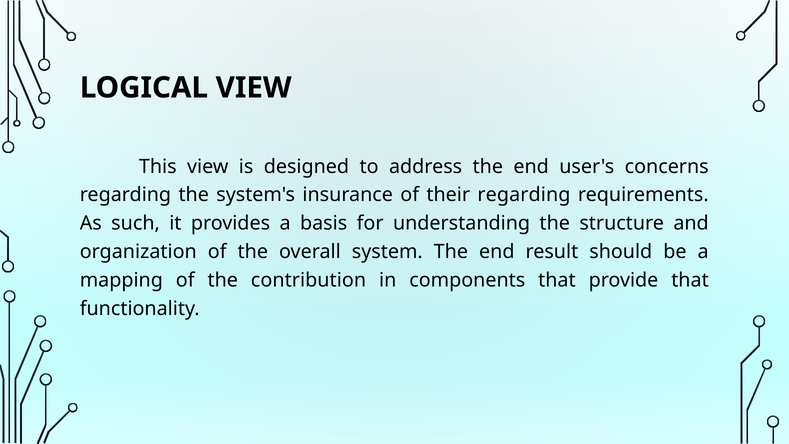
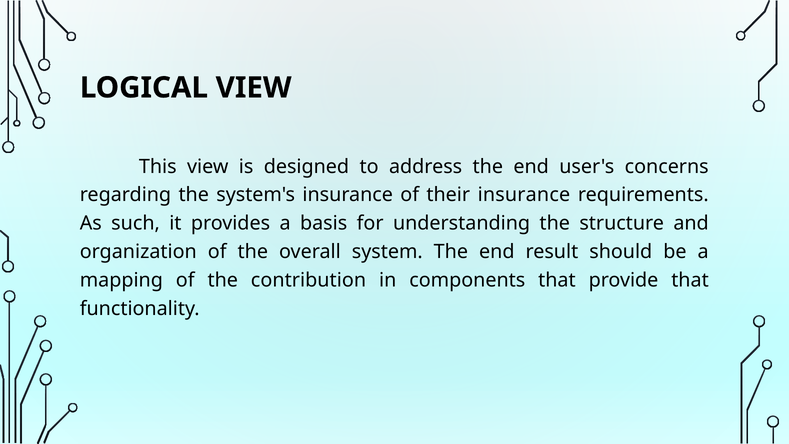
their regarding: regarding -> insurance (524, 195)
